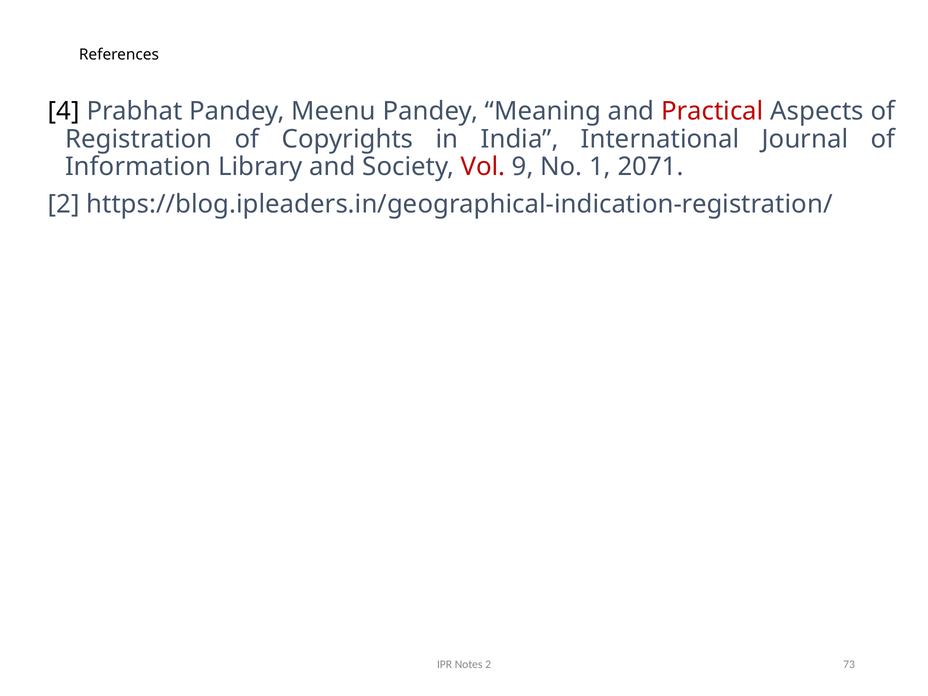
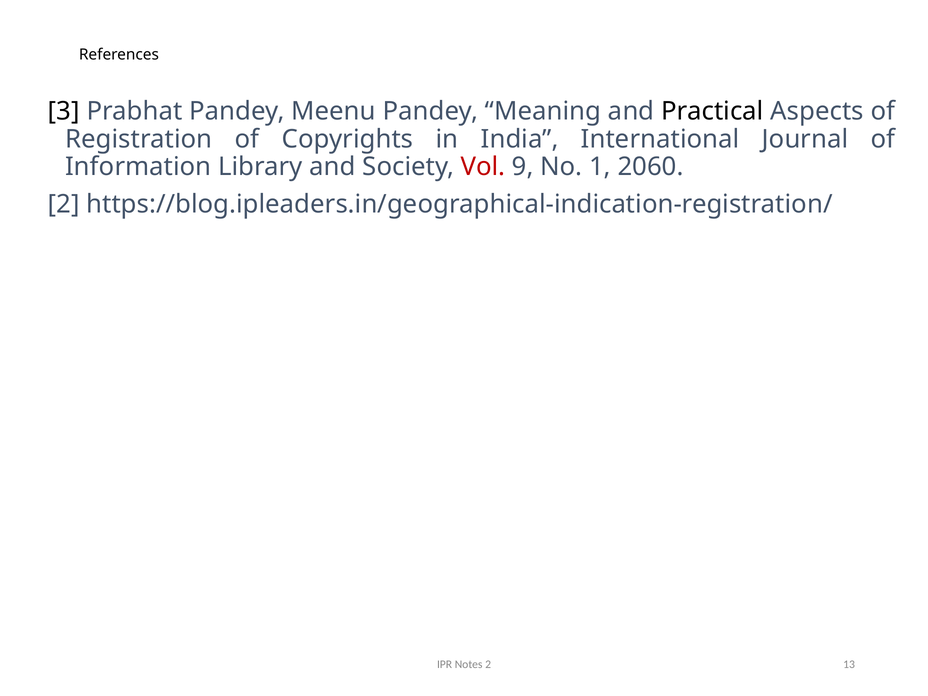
4: 4 -> 3 (64, 111)
Practical colour: red -> black (712, 111)
2071: 2071 -> 2060 (650, 167)
73: 73 -> 13 (849, 664)
